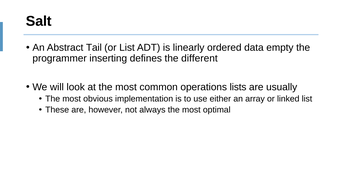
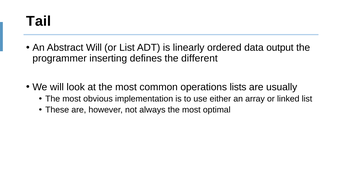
Salt: Salt -> Tail (39, 21)
Abstract Tail: Tail -> Will (94, 48)
empty: empty -> output (280, 48)
